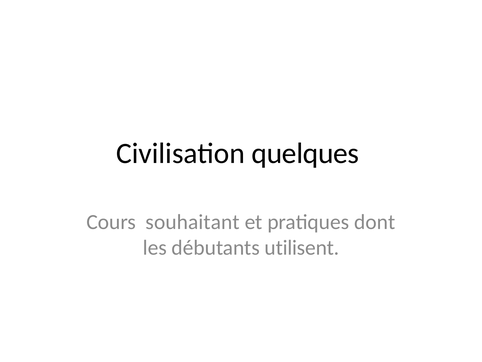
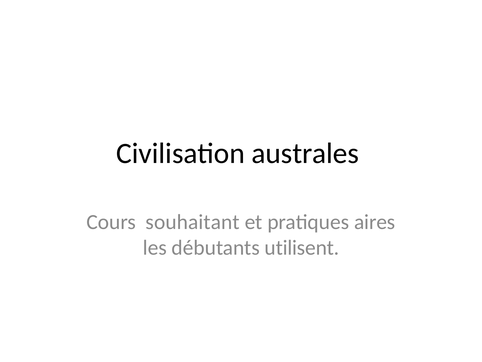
quelques: quelques -> australes (305, 153)
dont: dont -> aires (375, 222)
